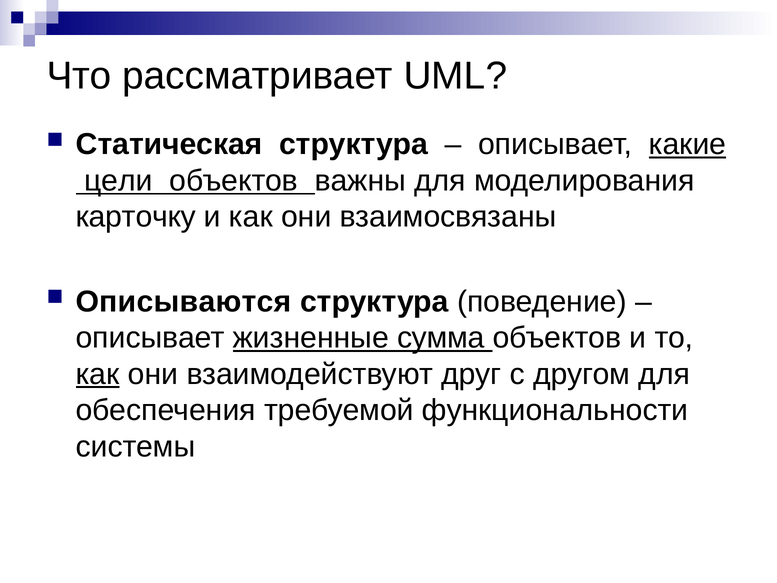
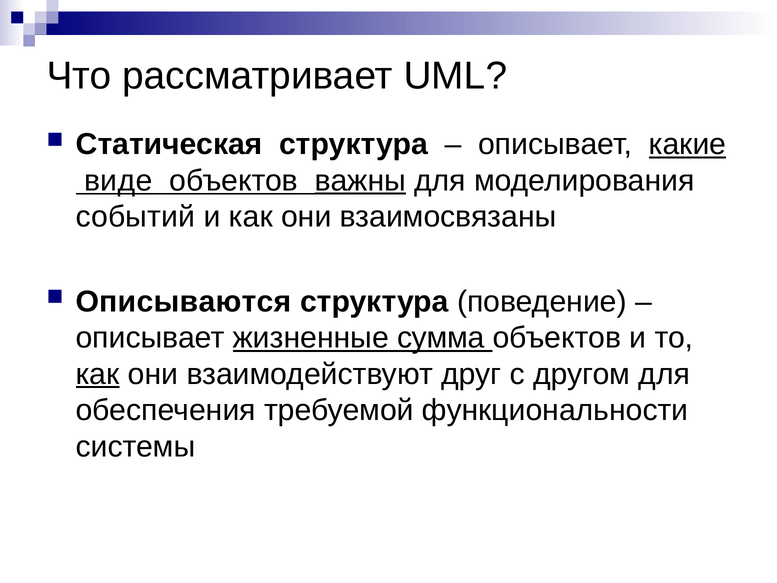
цели: цели -> виде (118, 180)
важны underline: none -> present (360, 180)
карточку: карточку -> событий (136, 217)
